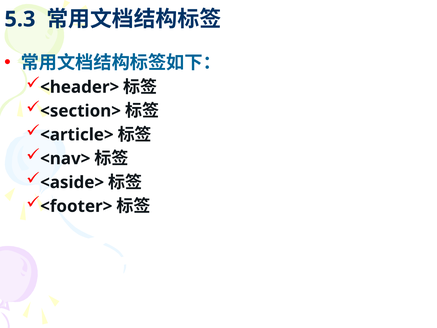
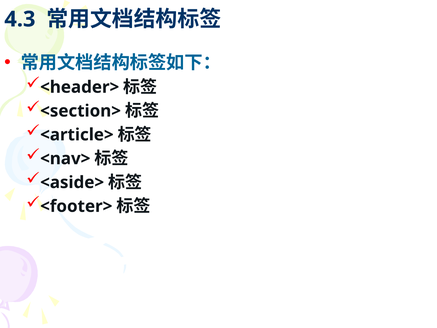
5.3: 5.3 -> 4.3 (20, 19)
